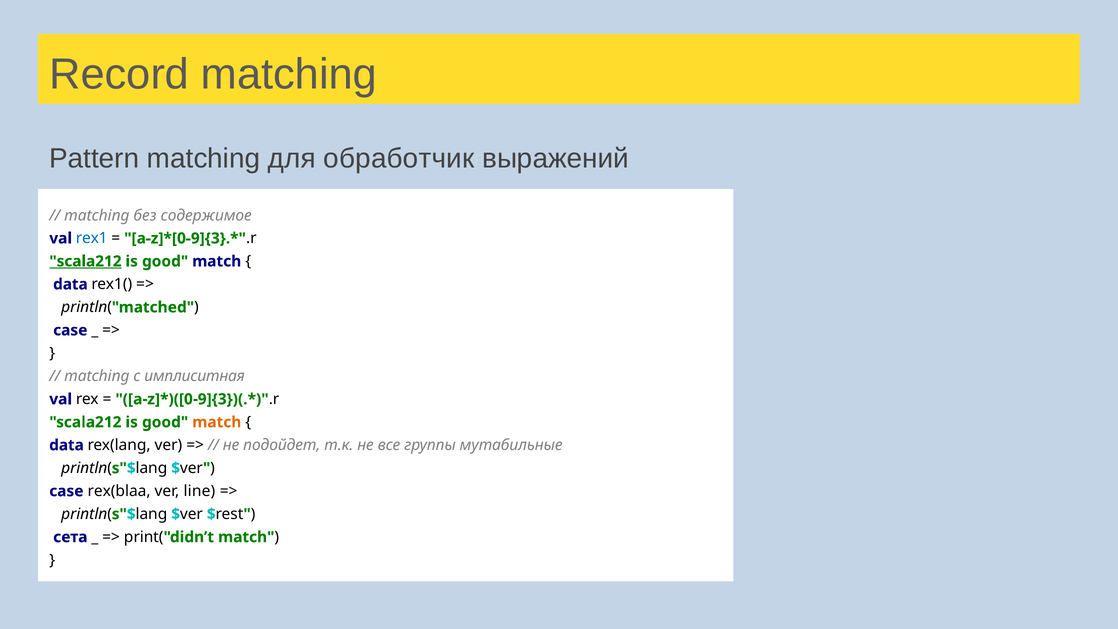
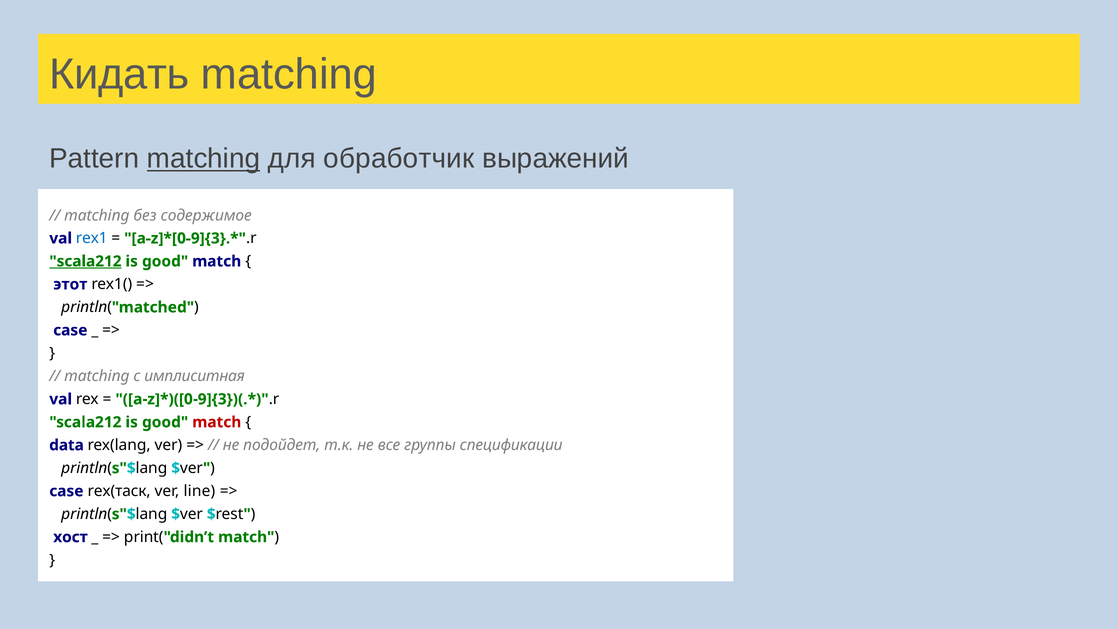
Record: Record -> Кидать (119, 74)
matching underline: none -> present (204, 159)
data: data -> этот (70, 284)
match colour: orange -> red (217, 422)
мутабильные: мутабильные -> спецификации (511, 445)
rex(blaa: rex(blaa -> rex(таск (119, 491)
сета: сета -> хост (70, 537)
